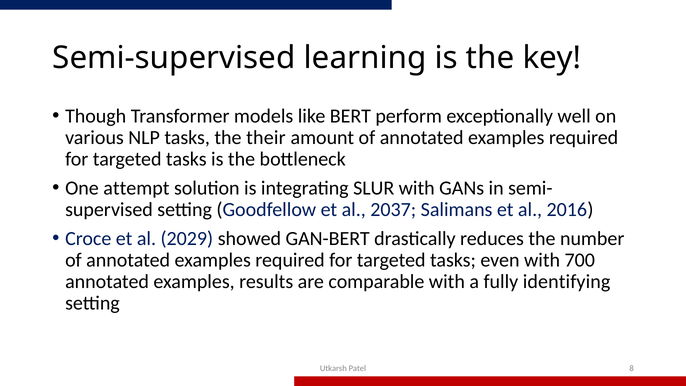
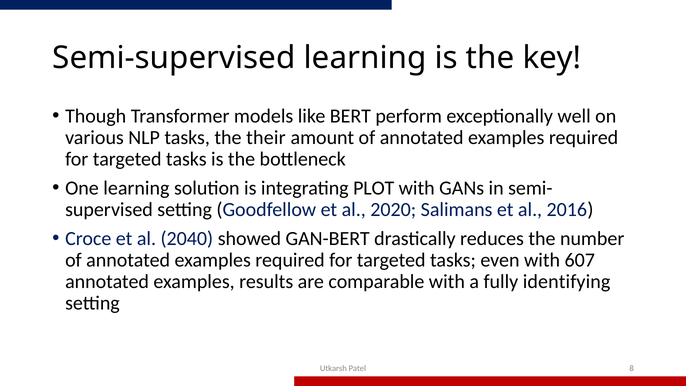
One attempt: attempt -> learning (136, 188)
SLUR: SLUR -> PLOT (374, 188)
2037: 2037 -> 2020 (393, 210)
2029: 2029 -> 2040 (187, 238)
700: 700 -> 607 (580, 260)
